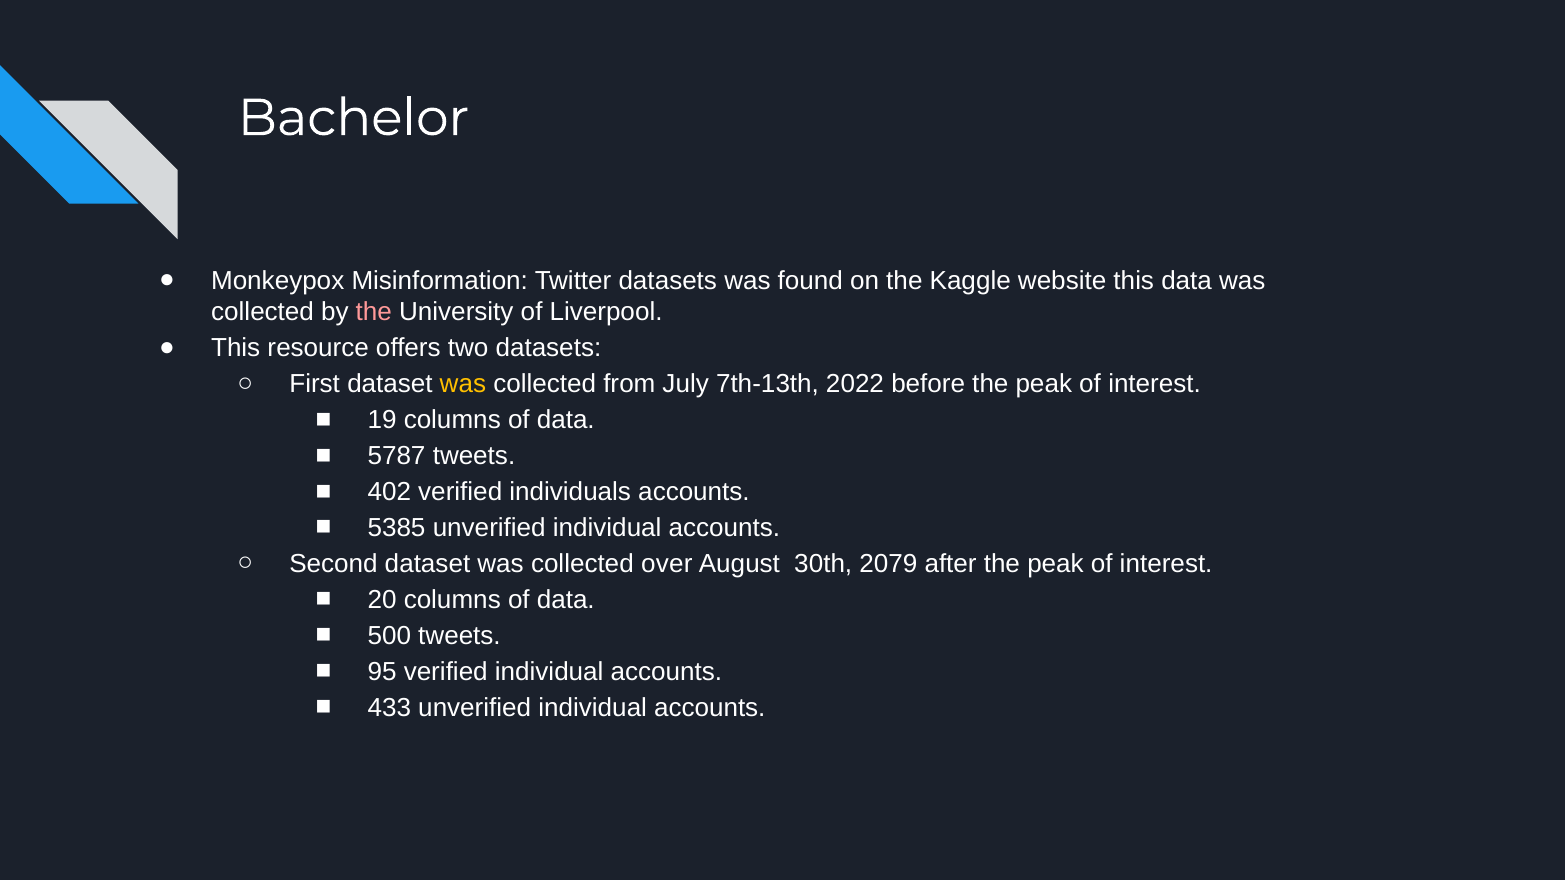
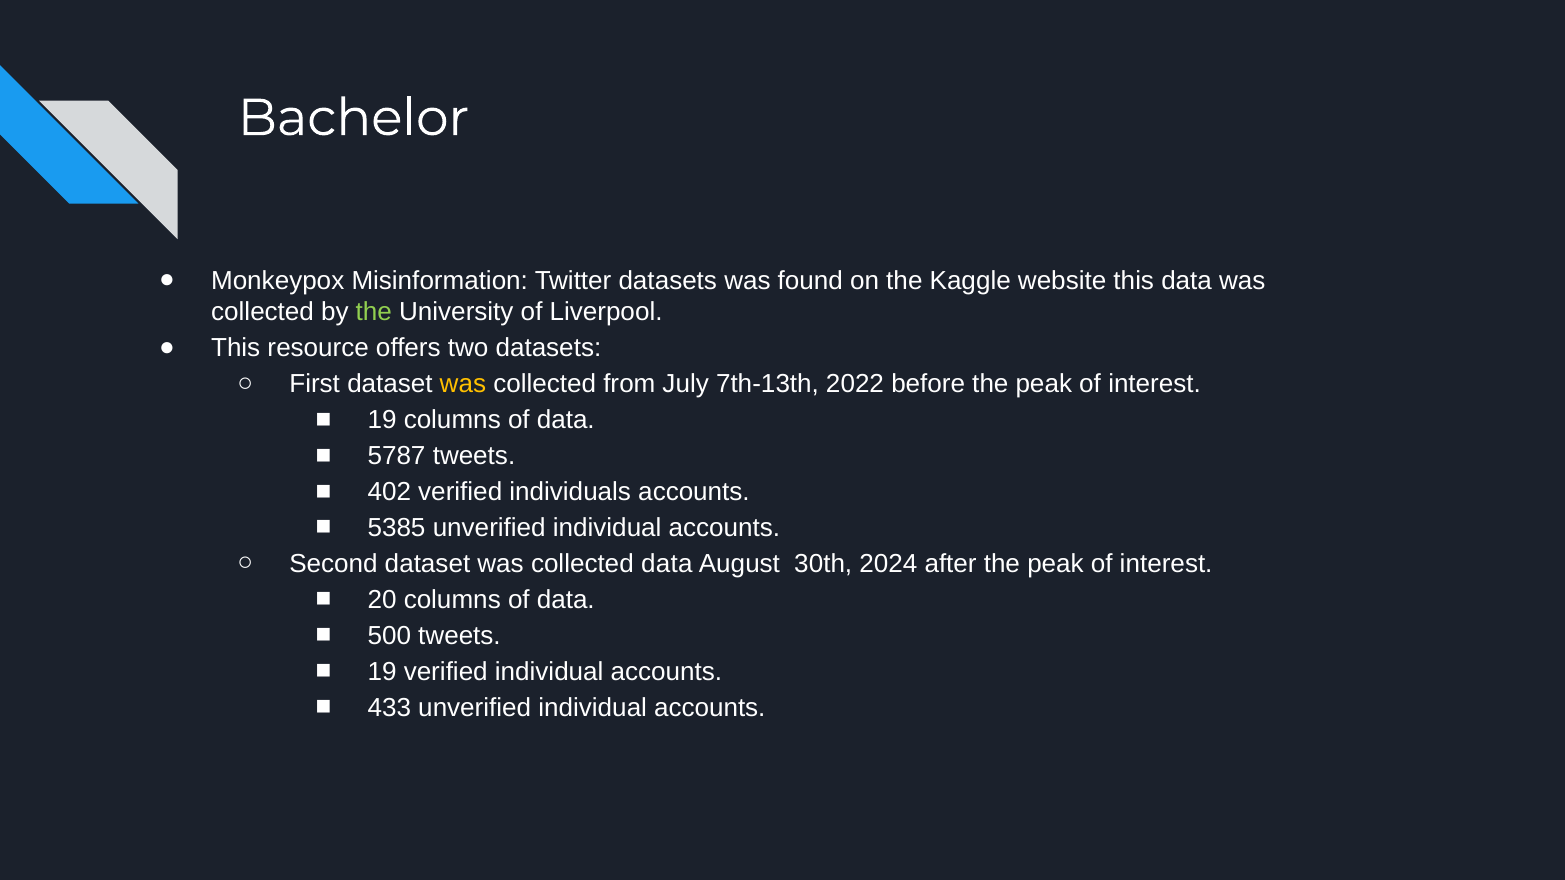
the colour: pink -> light green (374, 312)
collected over: over -> data (667, 564)
2079: 2079 -> 2024 (888, 564)
95: 95 -> 19 (382, 672)
